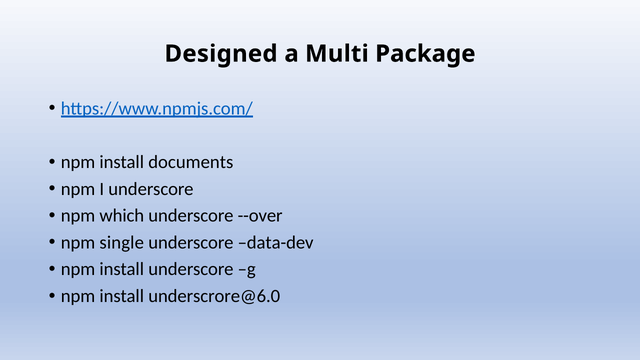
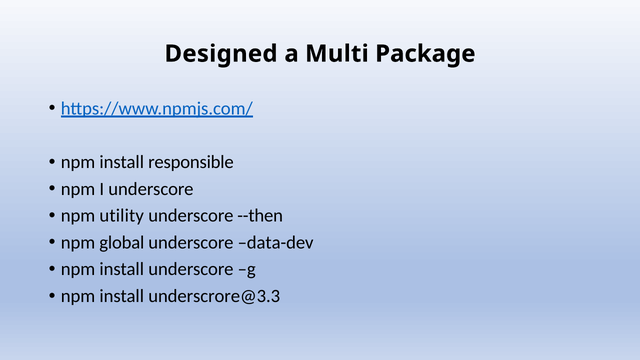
documents: documents -> responsible (191, 162)
which: which -> utility (122, 216)
--over: --over -> --then (260, 216)
single: single -> global (122, 243)
underscrore@6.0: underscrore@6.0 -> underscrore@3.3 (214, 296)
